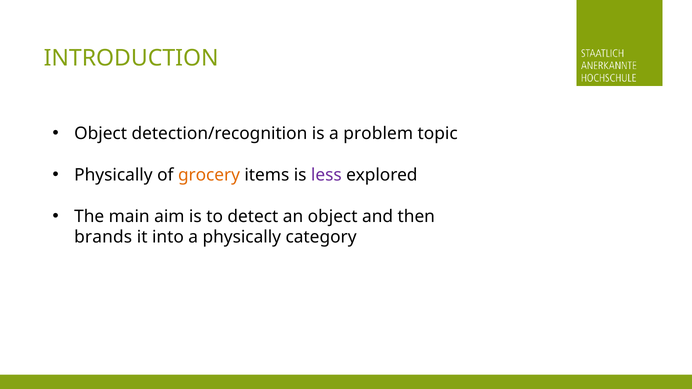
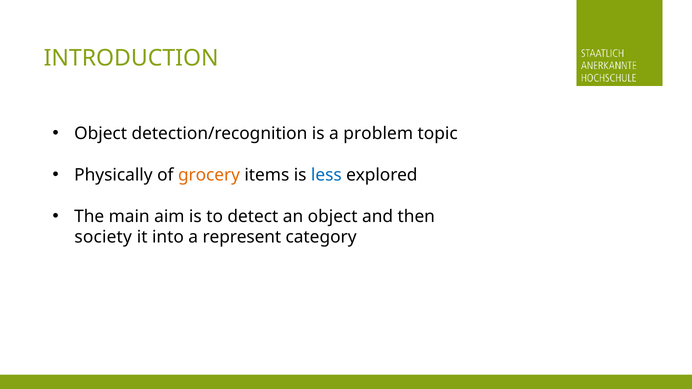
less colour: purple -> blue (326, 175)
brands: brands -> society (103, 237)
a physically: physically -> represent (242, 237)
